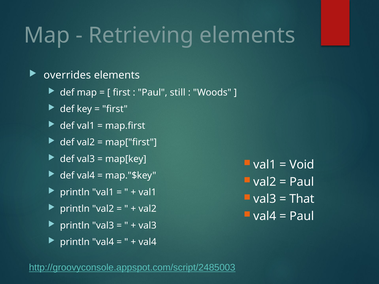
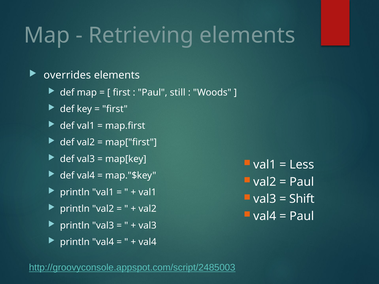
Void: Void -> Less (302, 165)
That: That -> Shift (302, 199)
